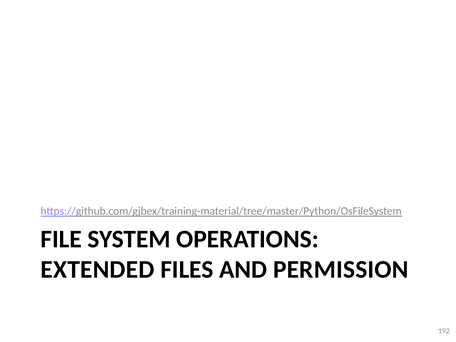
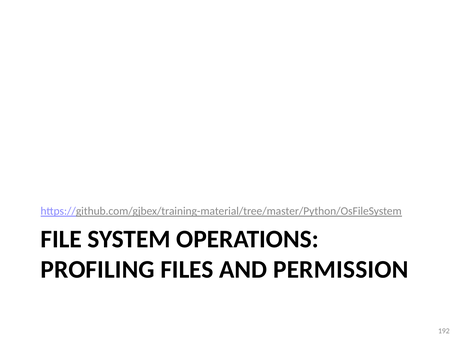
EXTENDED: EXTENDED -> PROFILING (98, 269)
